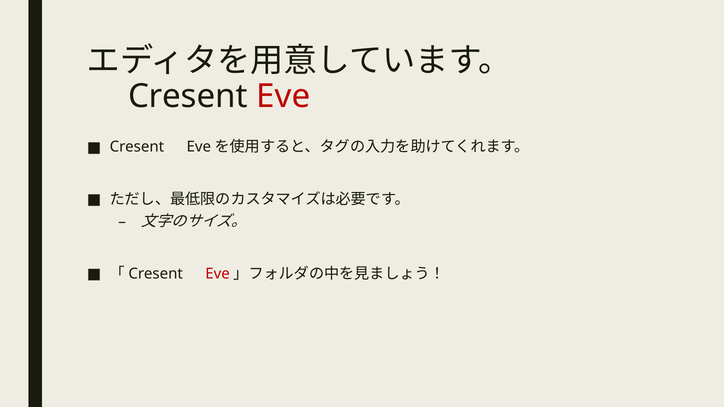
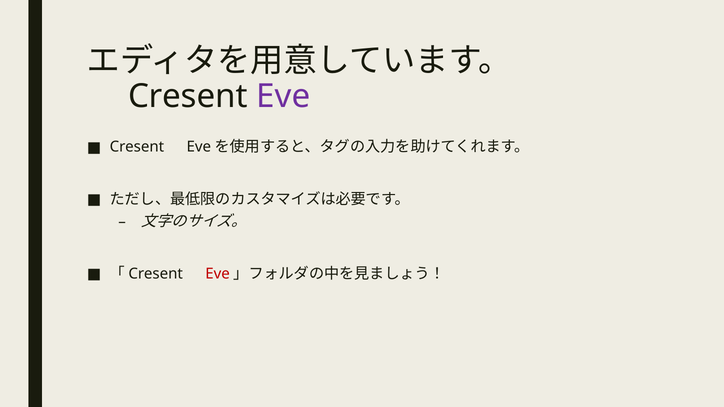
Eve colour: red -> purple (283, 96)
